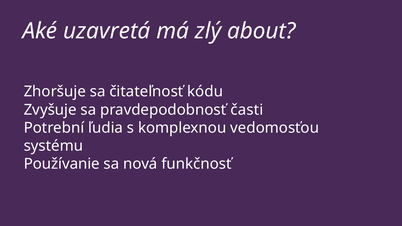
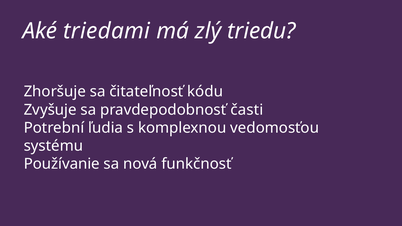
uzavretá: uzavretá -> triedami (107, 31)
about: about -> triedu (261, 31)
